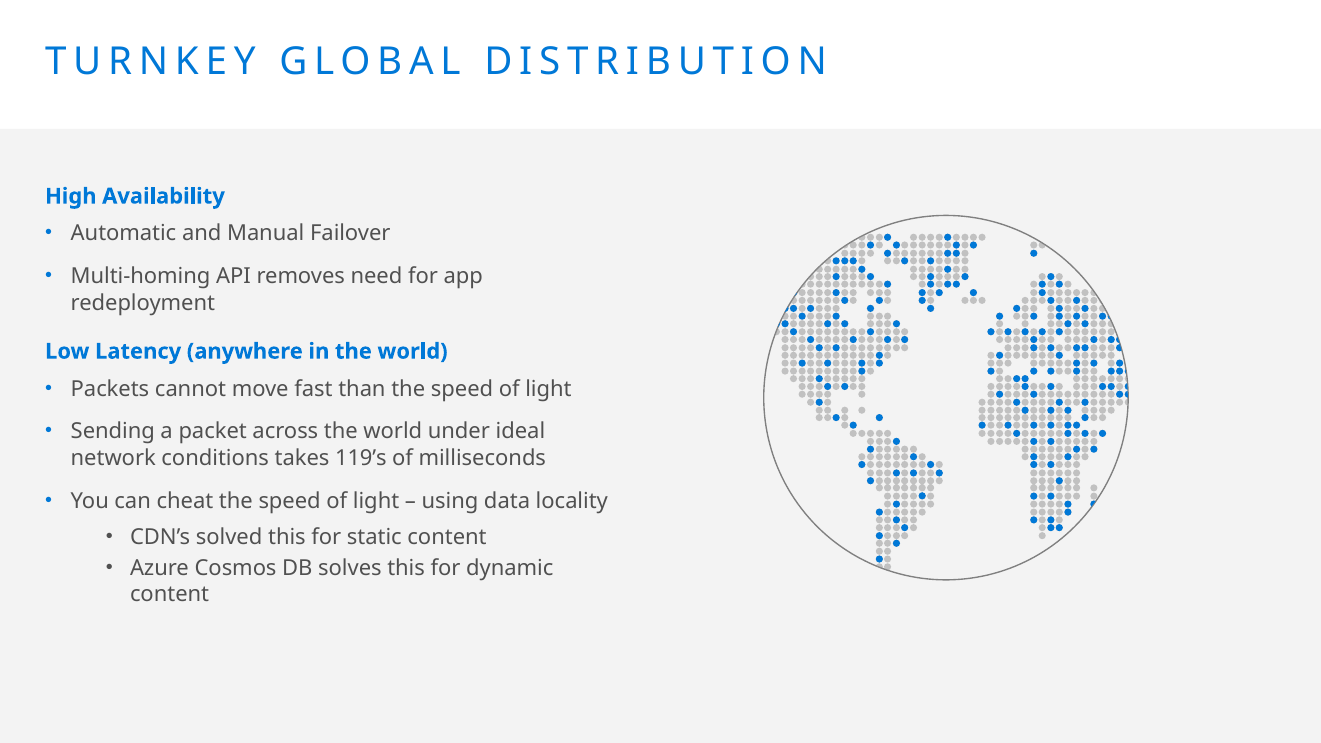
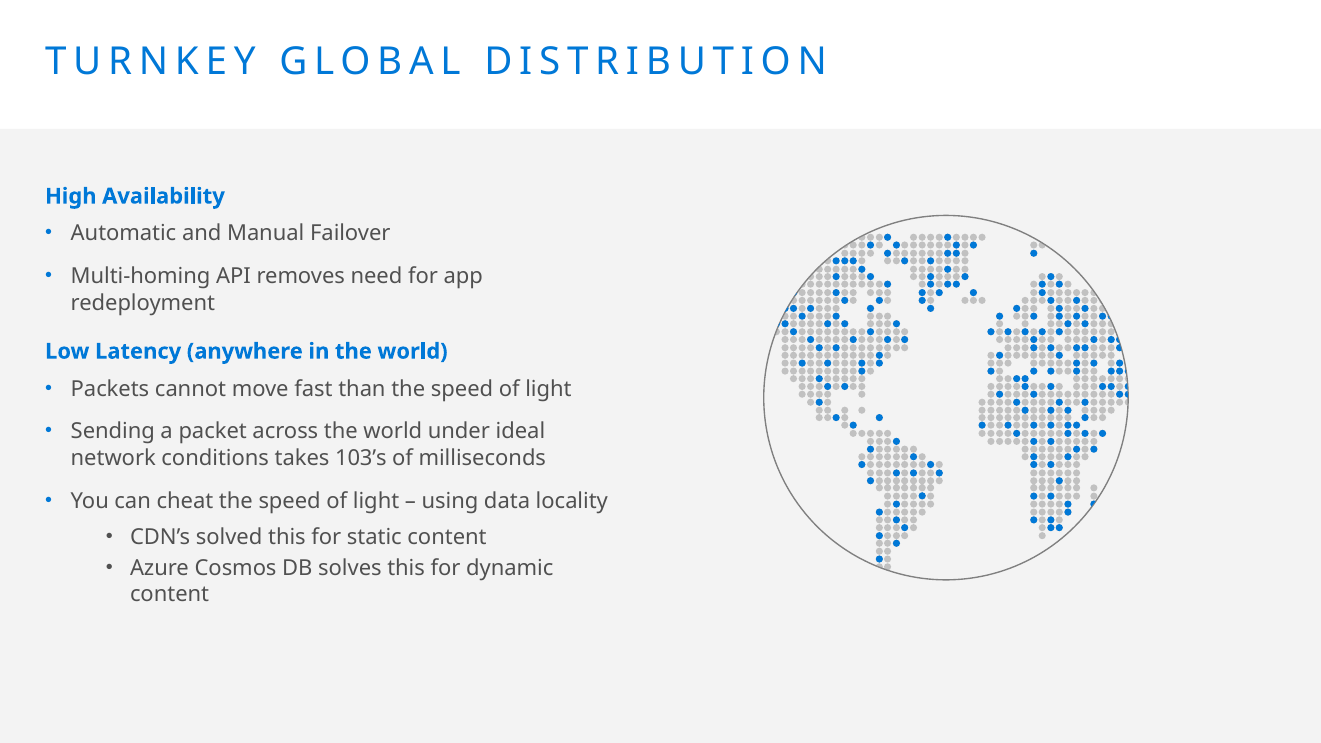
119’s: 119’s -> 103’s (361, 458)
